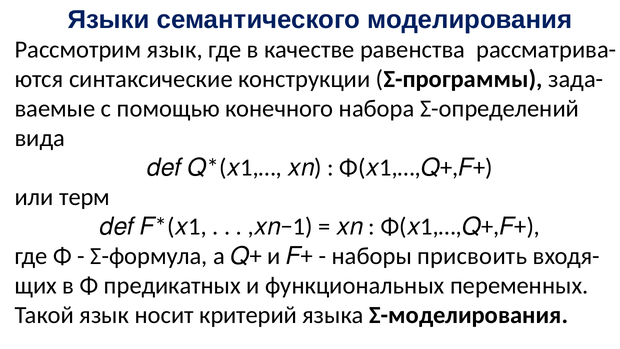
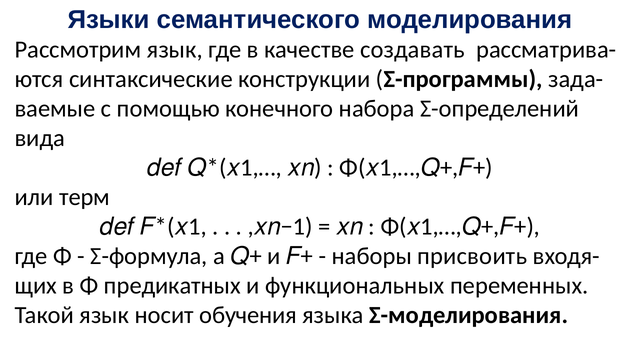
равенства: равенства -> создавать (412, 50)
критерий: критерий -> обучения (248, 315)
